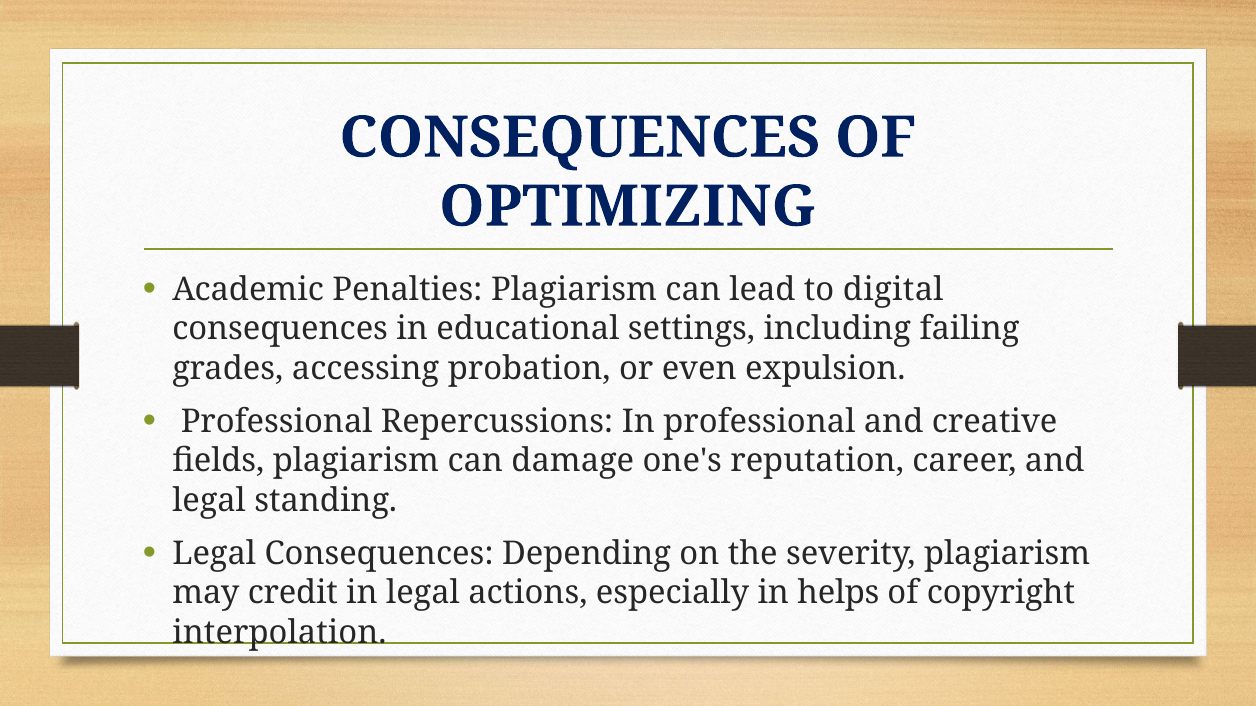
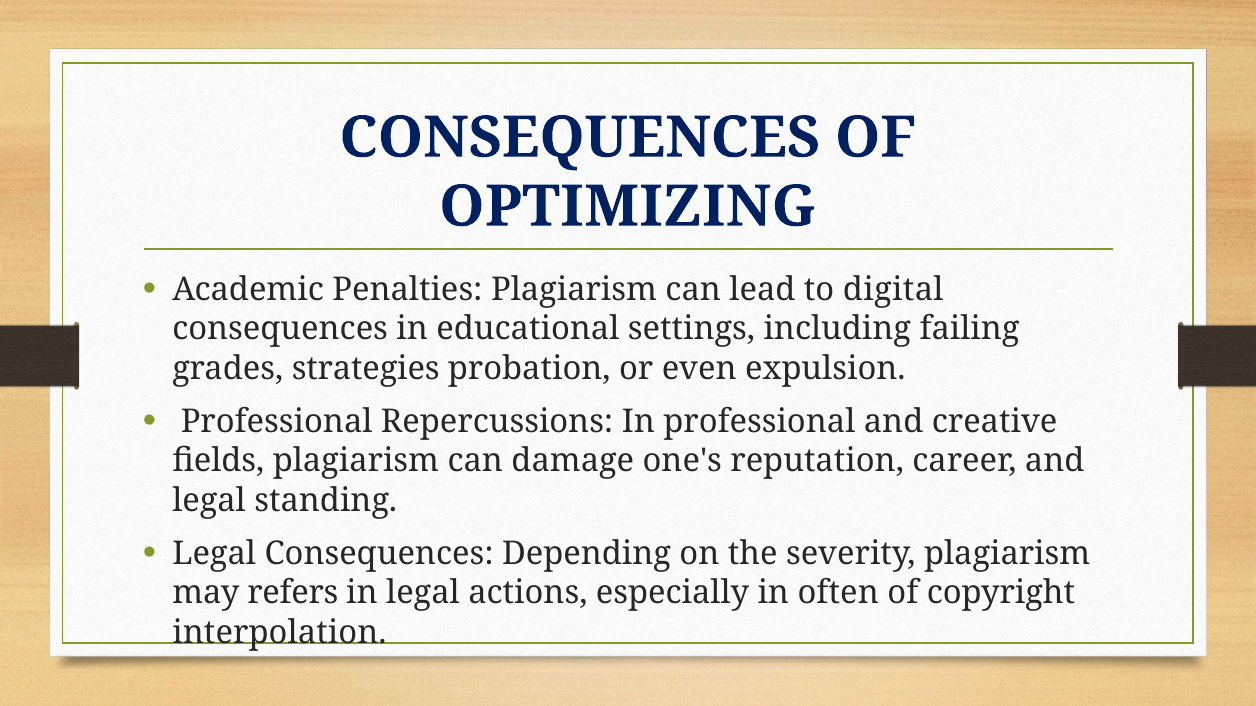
accessing: accessing -> strategies (366, 369)
credit: credit -> refers (293, 593)
helps: helps -> often (838, 593)
